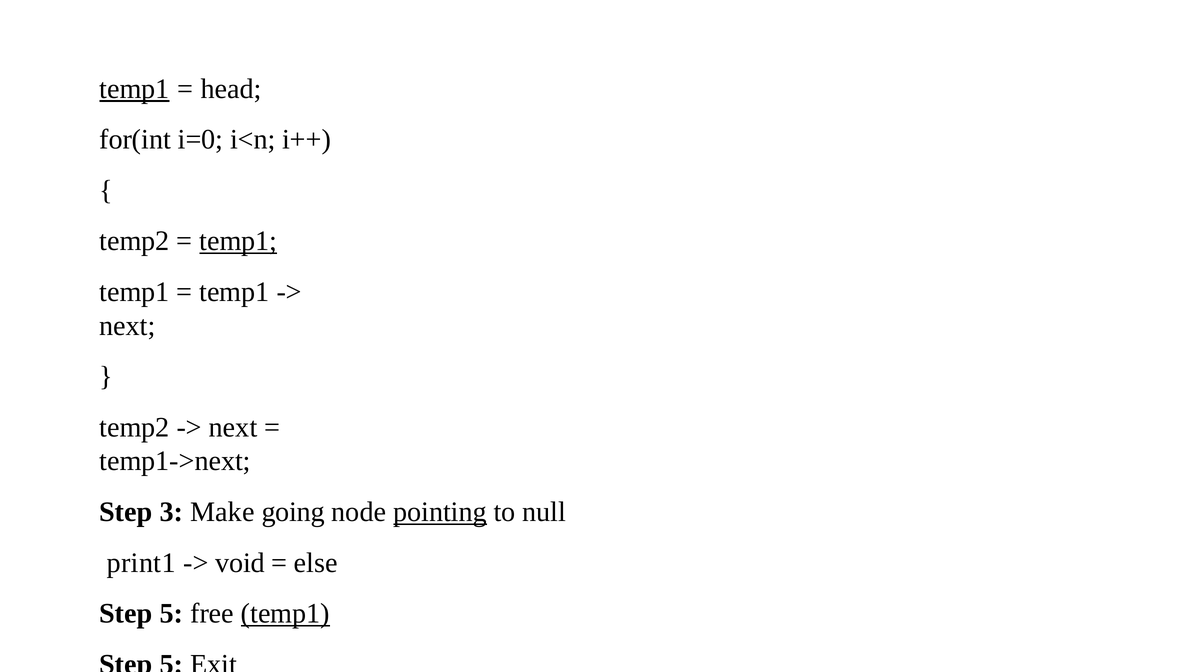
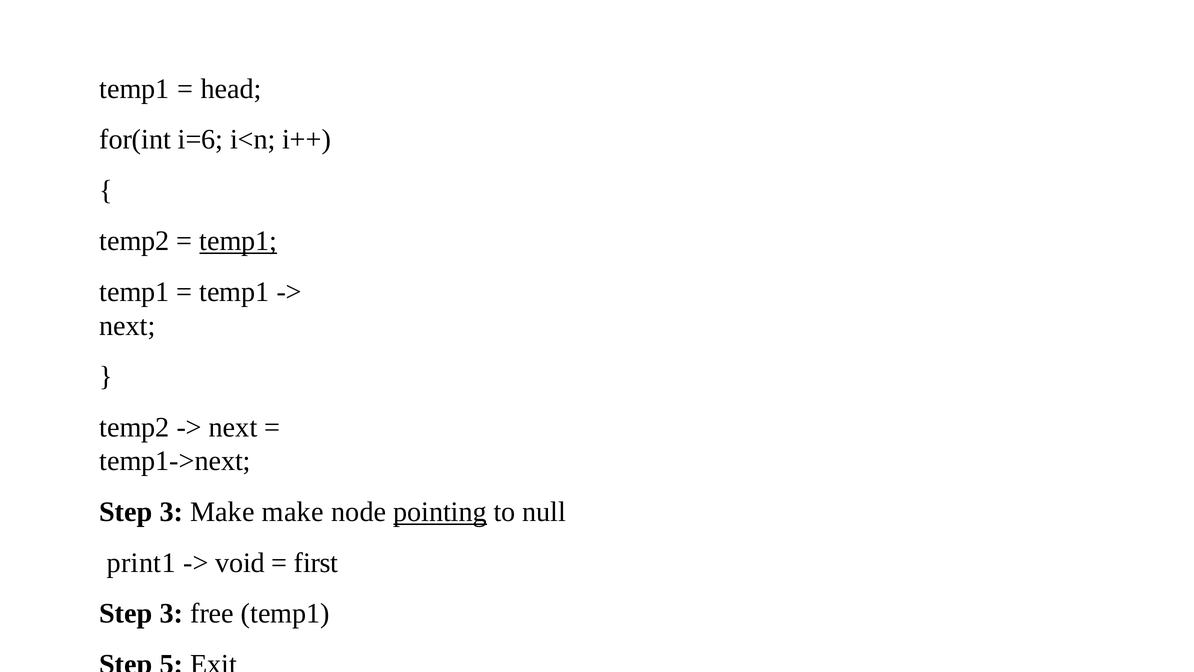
temp1 underline: present -> none (135, 89)
i=0: i=0 -> i=6 (201, 140)
Make going: going -> make (293, 512)
else: else -> first (316, 562)
5: 5 -> 3 (171, 613)
temp1 underline: present -> none (285, 613)
